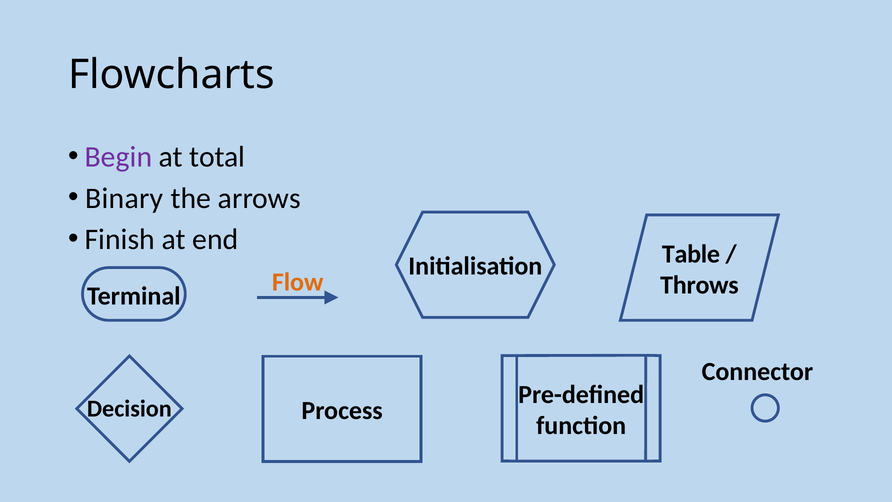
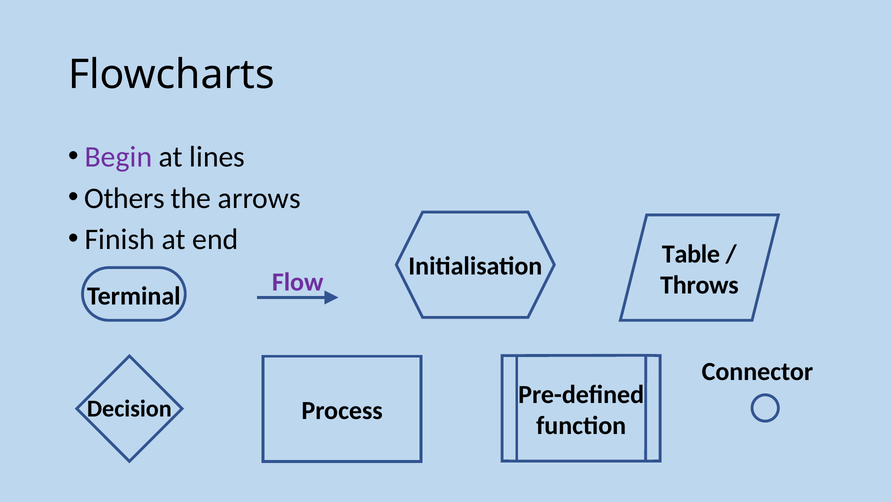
total: total -> lines (217, 157)
Binary: Binary -> Others (125, 198)
Flow colour: orange -> purple (298, 282)
